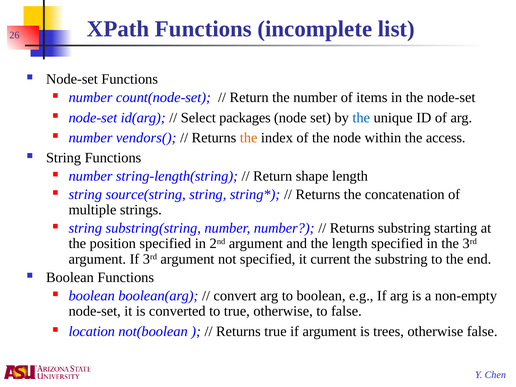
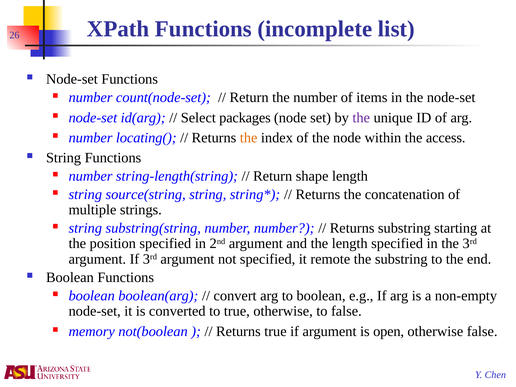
the colour: blue -> purple (361, 118)
vendors(: vendors( -> locating( (146, 138)
current: current -> remote (330, 259)
location: location -> memory (92, 332)
trees: trees -> open (389, 332)
